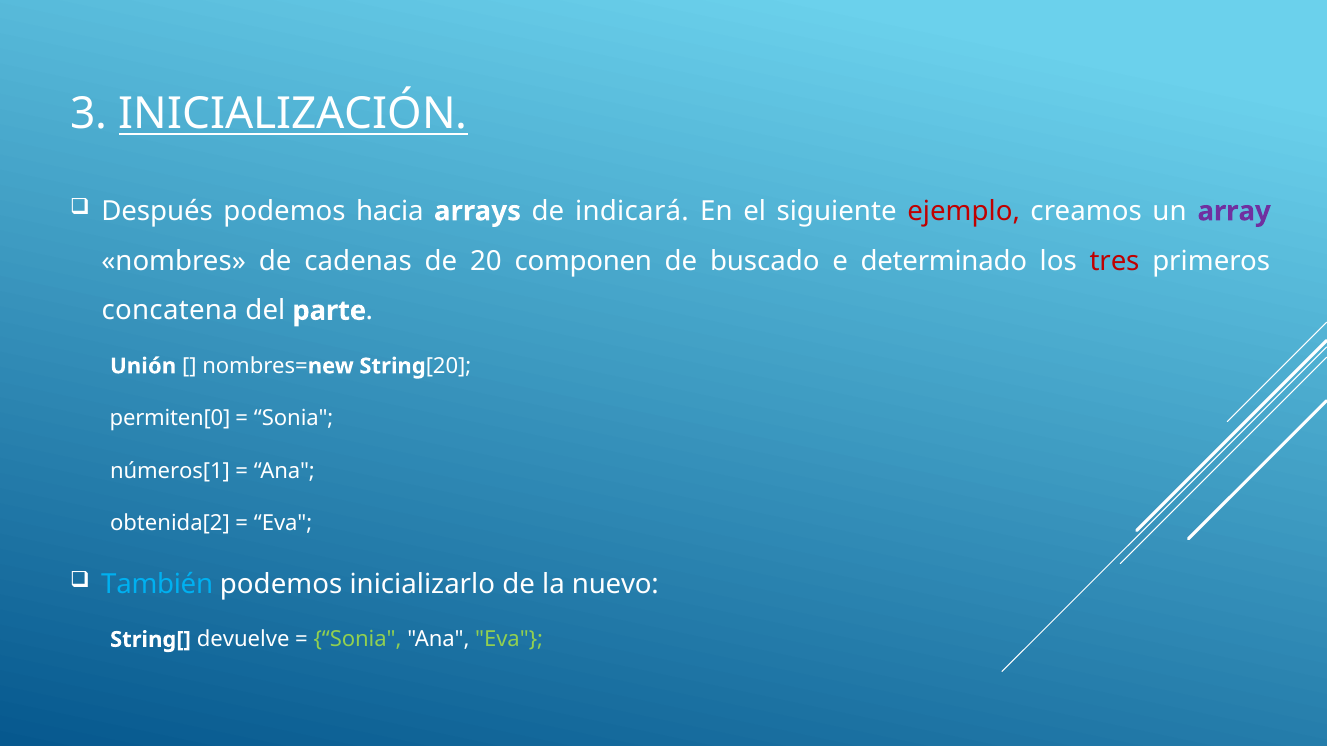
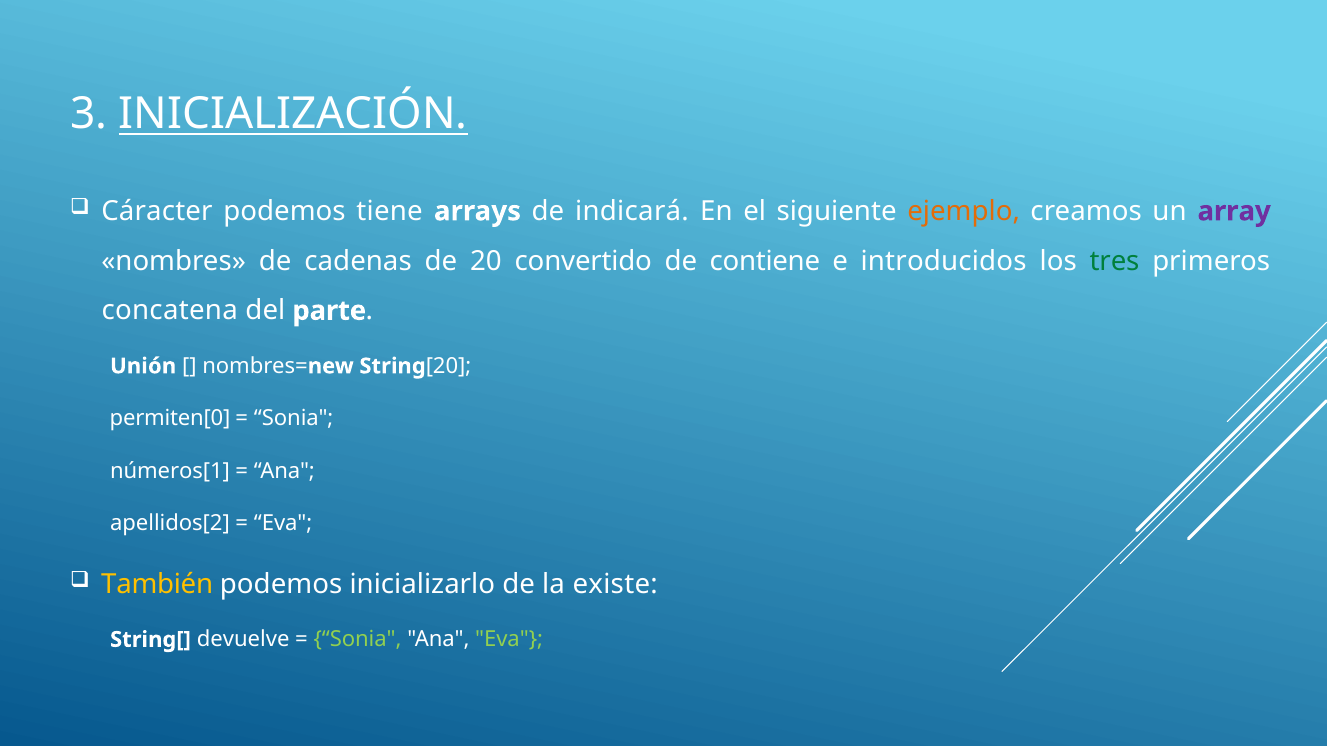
Después: Después -> Cáracter (157, 211)
hacia: hacia -> tiene (390, 211)
ejemplo colour: red -> orange (964, 211)
componen: componen -> convertido (583, 261)
buscado: buscado -> contiene (765, 261)
determinado: determinado -> introducidos (944, 261)
tres colour: red -> green (1115, 261)
obtenida[2: obtenida[2 -> apellidos[2 (170, 524)
También colour: light blue -> yellow (157, 584)
nuevo: nuevo -> existe (615, 584)
